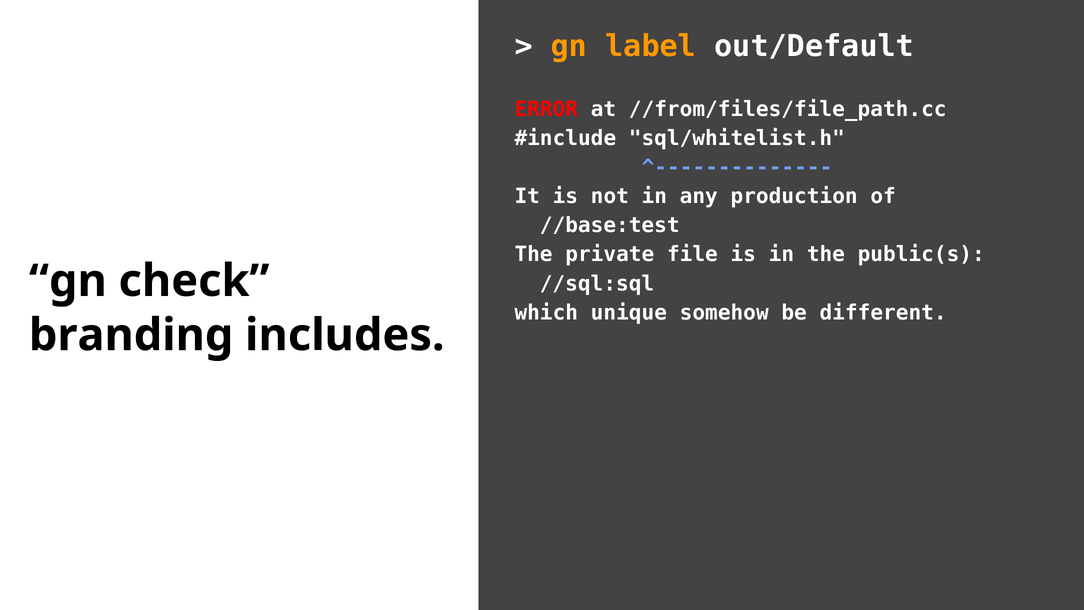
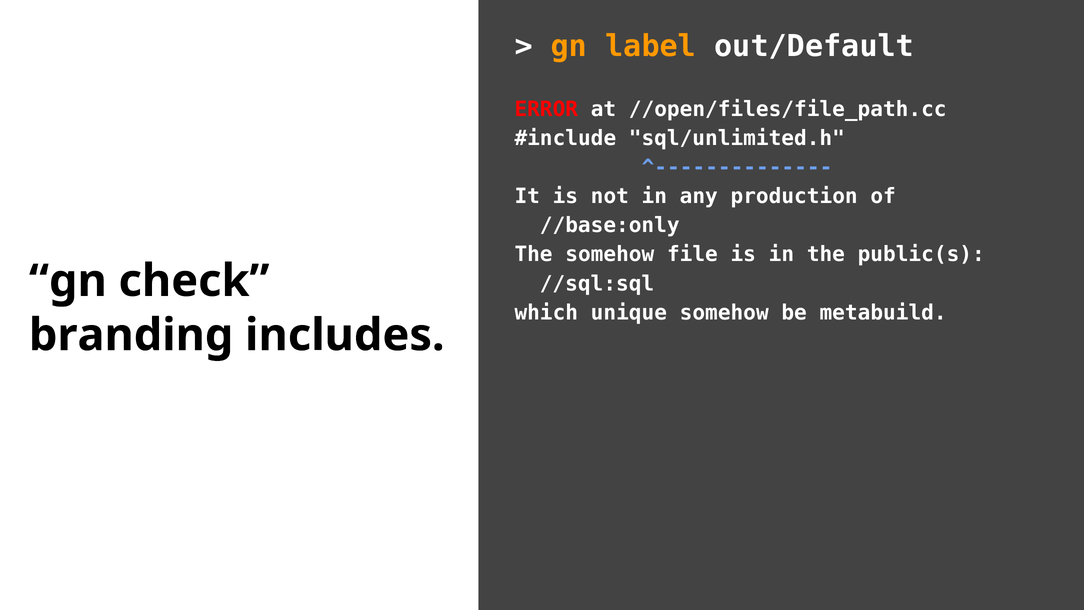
//from/files/file_path.cc: //from/files/file_path.cc -> //open/files/file_path.cc (788, 109)
sql/whitelist.h: sql/whitelist.h -> sql/unlimited.h (737, 138)
//base:test: //base:test -> //base:only (610, 225)
The private: private -> somehow (610, 254)
different: different -> metabuild (883, 313)
